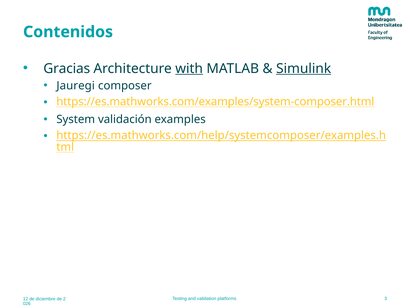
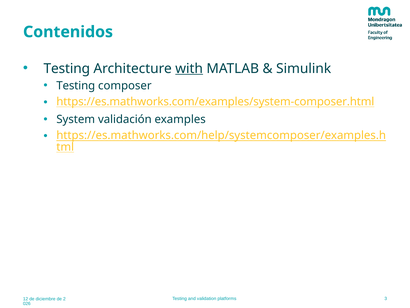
Gracias: Gracias -> Testing (67, 68)
Simulink underline: present -> none (304, 68)
Jauregi: Jauregi -> Testing (76, 86)
